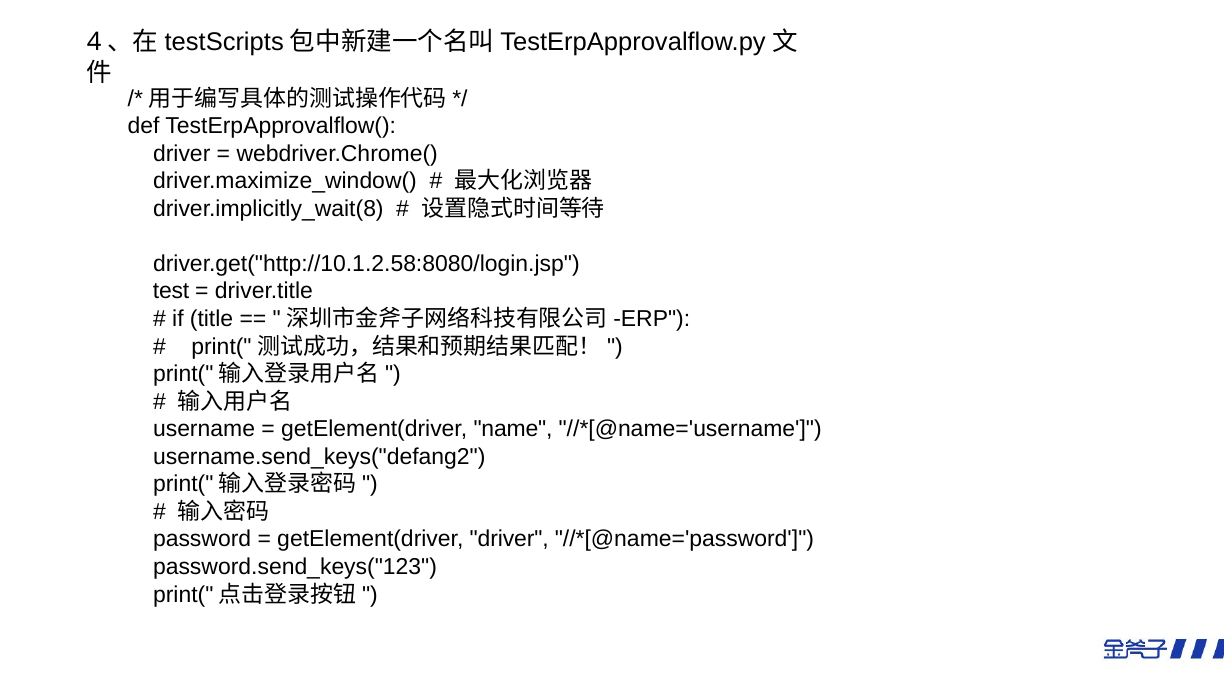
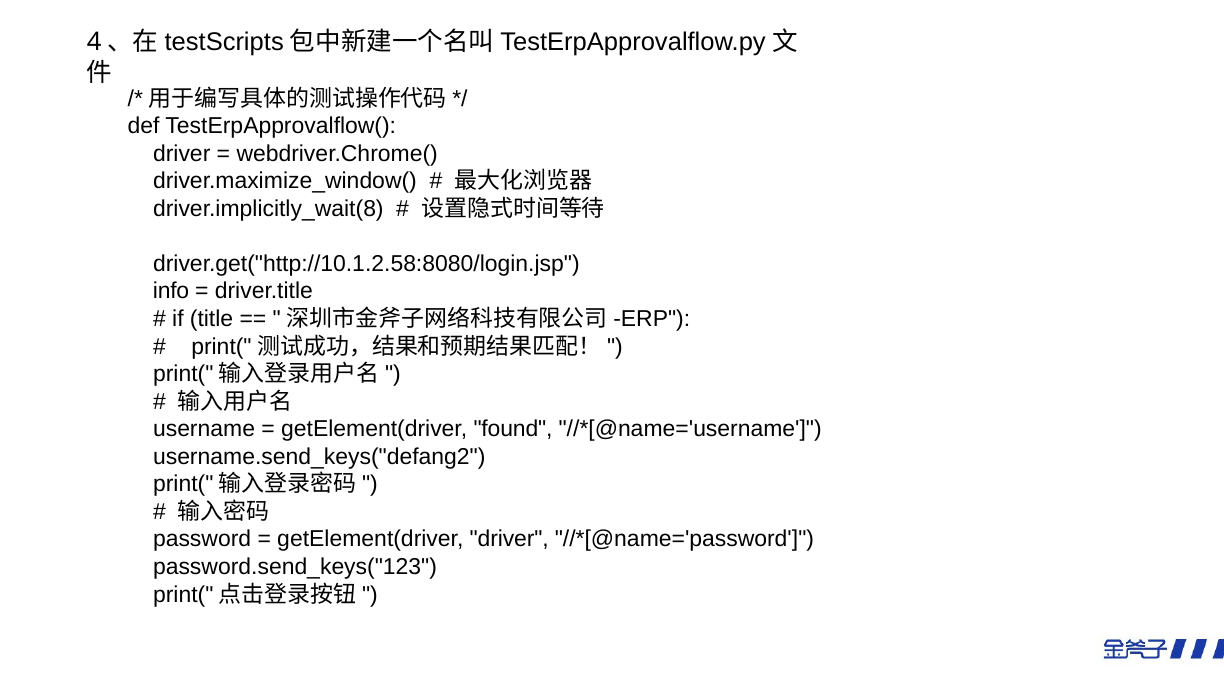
test: test -> info (171, 291)
name: name -> found (513, 429)
